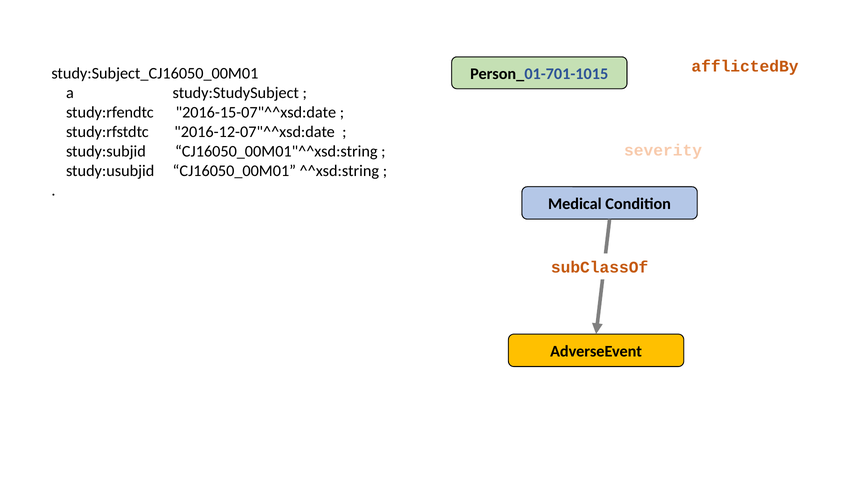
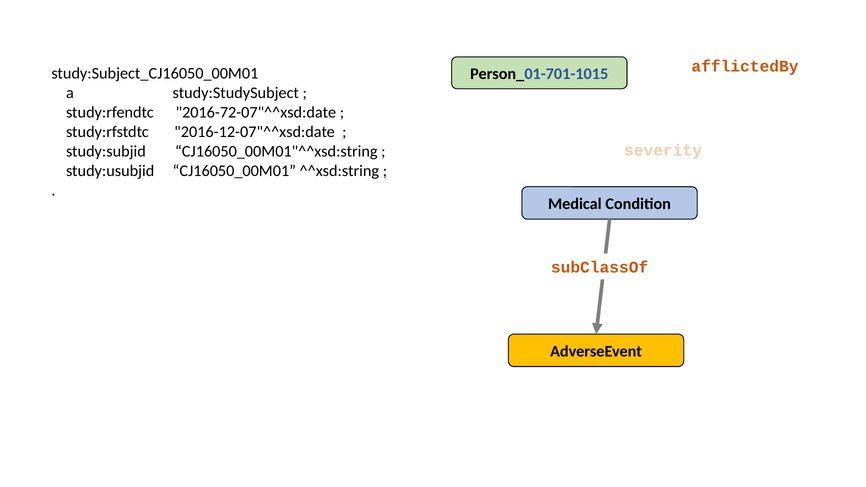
2016-15-07"^^xsd:date: 2016-15-07"^^xsd:date -> 2016-72-07"^^xsd:date (256, 112)
